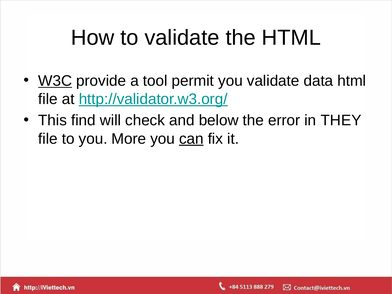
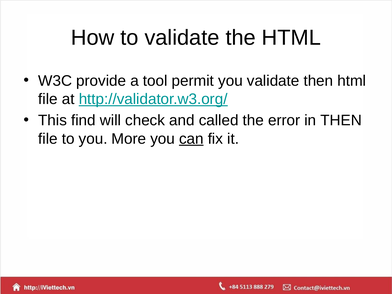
W3C underline: present -> none (55, 81)
validate data: data -> then (318, 81)
below: below -> called (219, 120)
in THEY: THEY -> THEN (341, 120)
